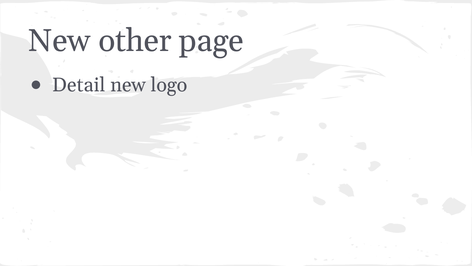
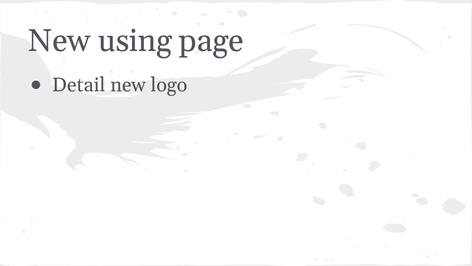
other: other -> using (135, 41)
